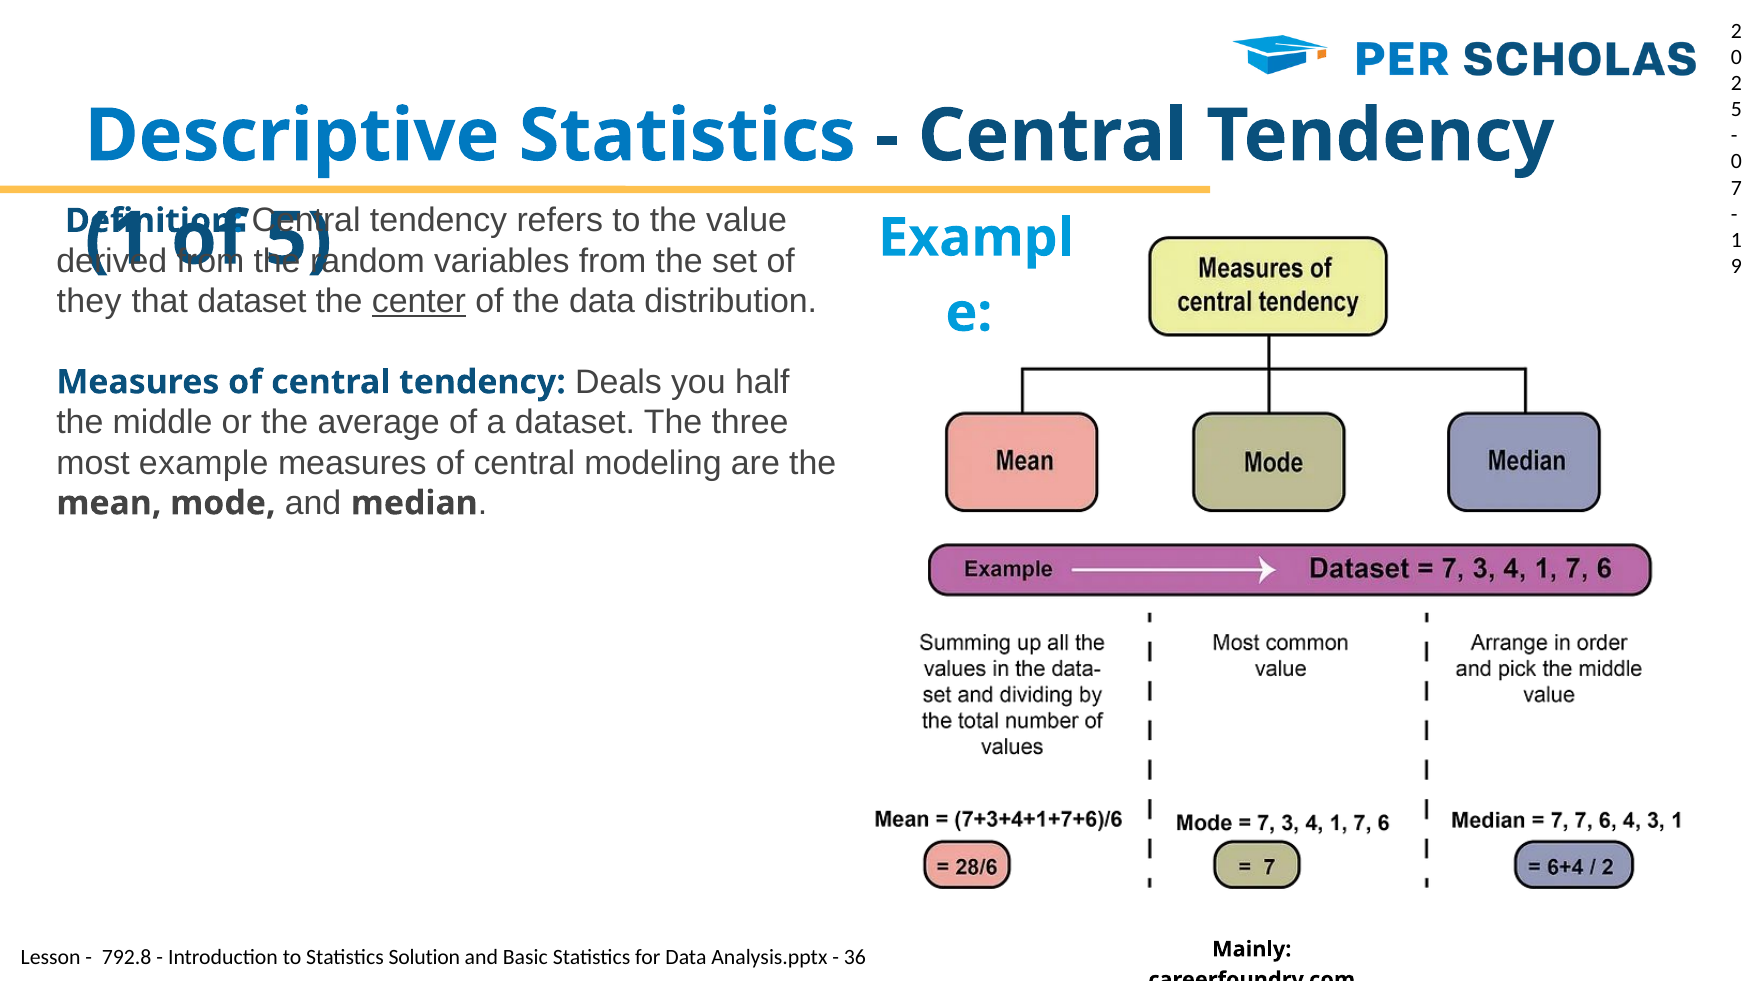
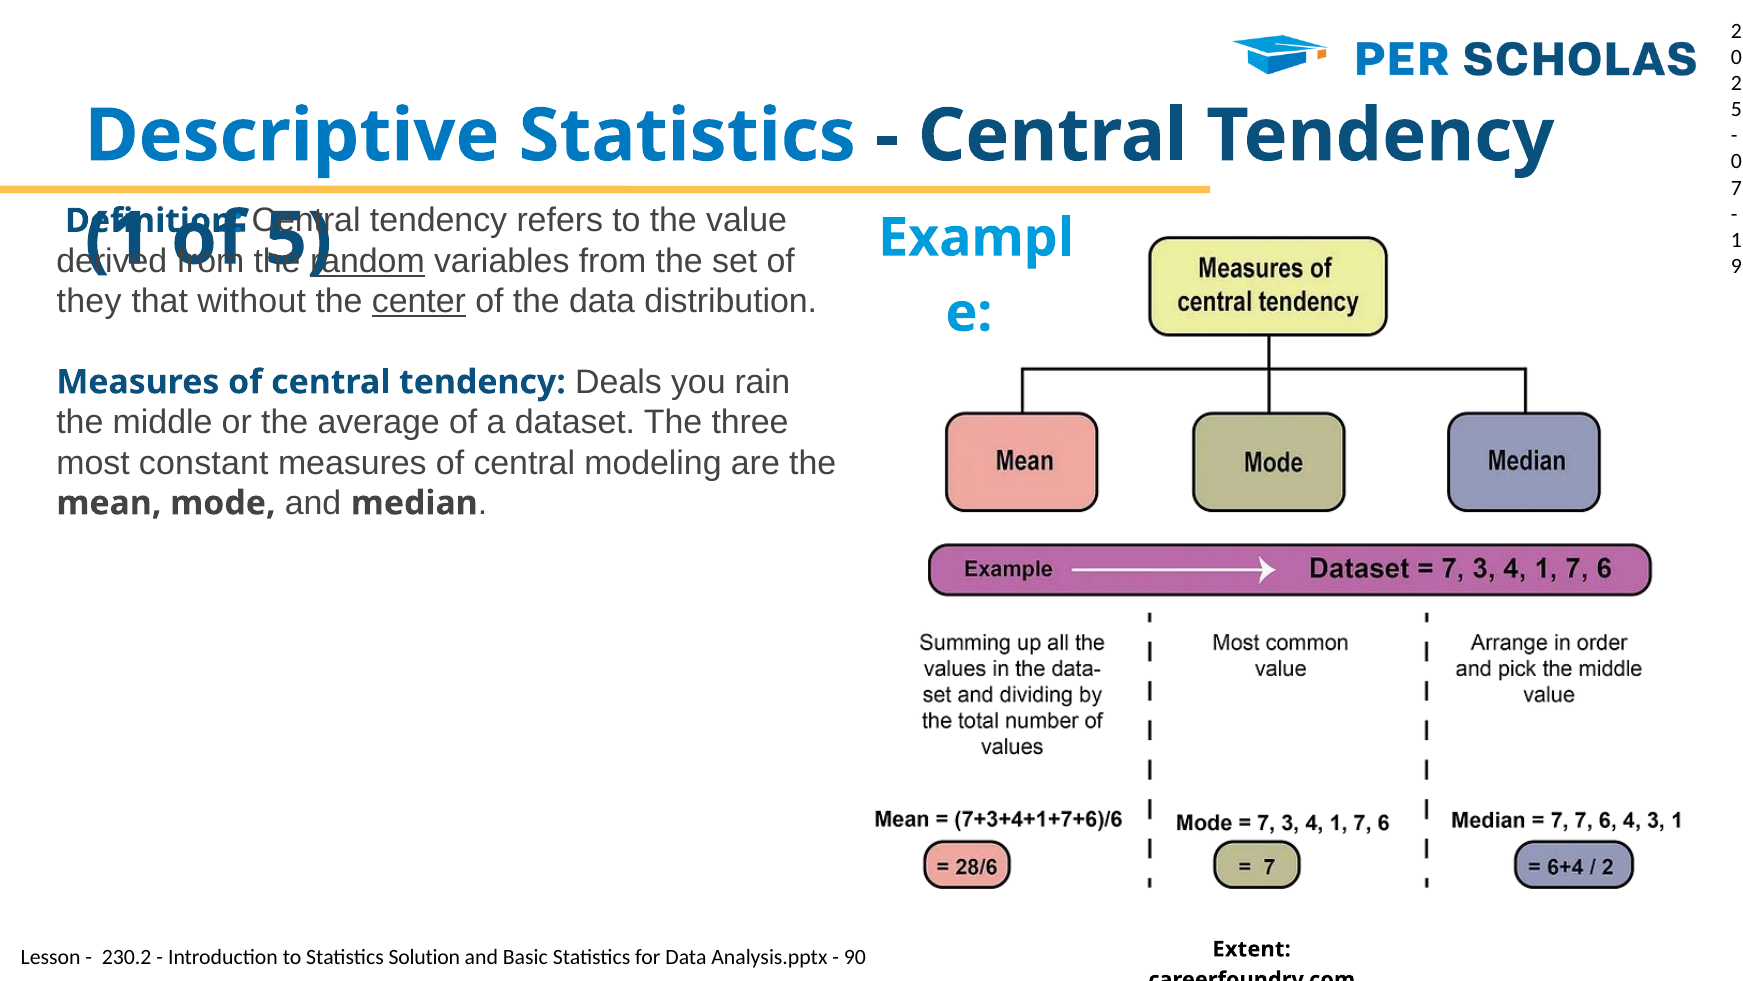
random underline: none -> present (367, 261)
that dataset: dataset -> without (252, 301)
half: half -> rain (762, 382)
example: example -> constant (204, 463)
Mainly: Mainly -> Extent (1252, 949)
792.8: 792.8 -> 230.2 (127, 957)
36: 36 -> 90 (855, 957)
